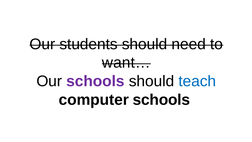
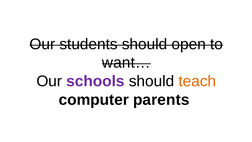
need: need -> open (189, 44)
teach colour: blue -> orange (197, 81)
computer schools: schools -> parents (161, 100)
